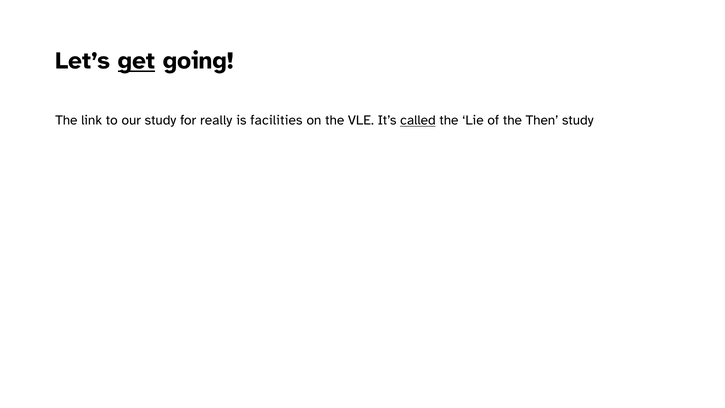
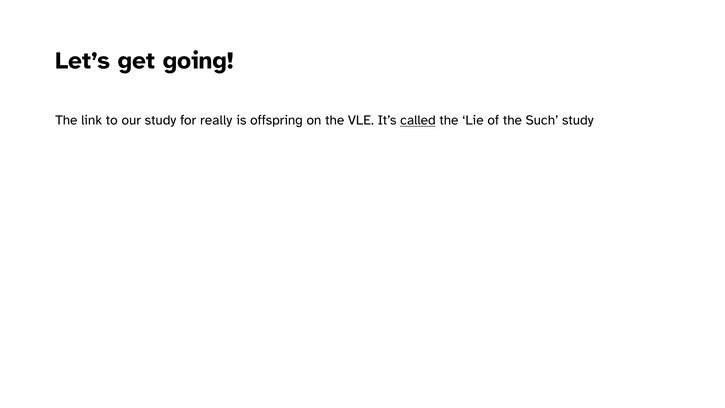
get underline: present -> none (136, 61)
facilities: facilities -> offspring (277, 120)
Then: Then -> Such (542, 120)
